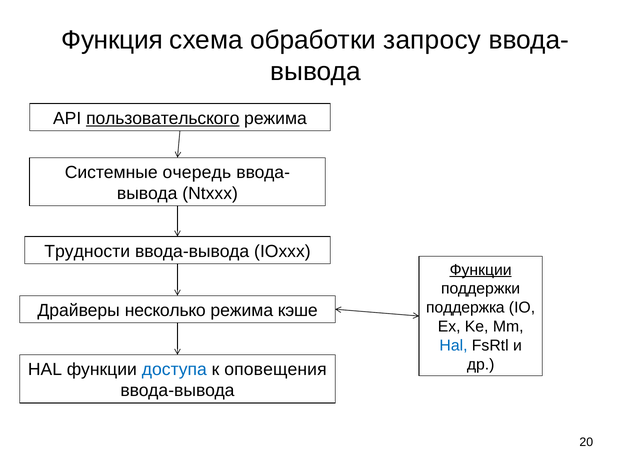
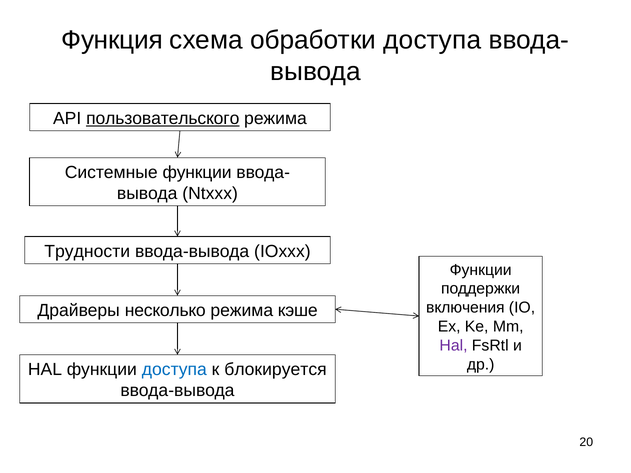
обработки запросу: запросу -> доступа (432, 40)
Системные очередь: очередь -> функции (197, 173)
Функции underline: present -> none (481, 270)
поддержка: поддержка -> включения (465, 308)
Hal colour: blue -> purple (454, 346)
оповещения: оповещения -> блокируется (276, 370)
